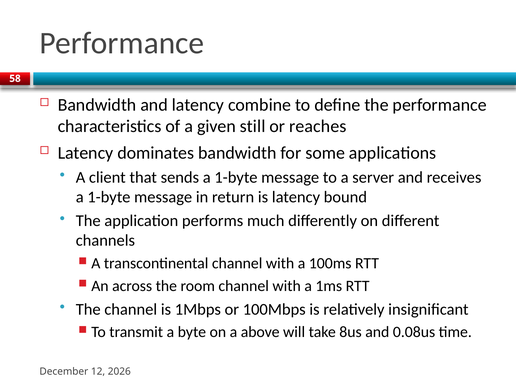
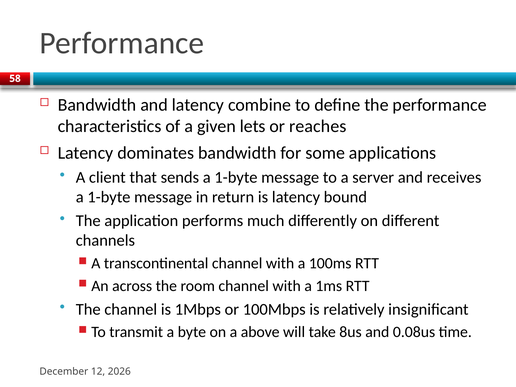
still: still -> lets (253, 126)
